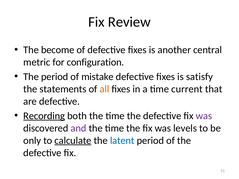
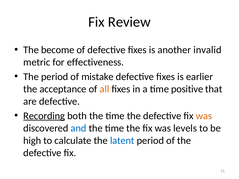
central: central -> invalid (207, 50)
configuration: configuration -> effectiveness (95, 62)
satisfy: satisfy -> earlier (200, 77)
statements: statements -> acceptance (63, 89)
current: current -> positive (187, 89)
was colour: purple -> orange (204, 116)
and colour: purple -> blue (79, 128)
only: only -> high (32, 141)
calculate underline: present -> none (73, 141)
